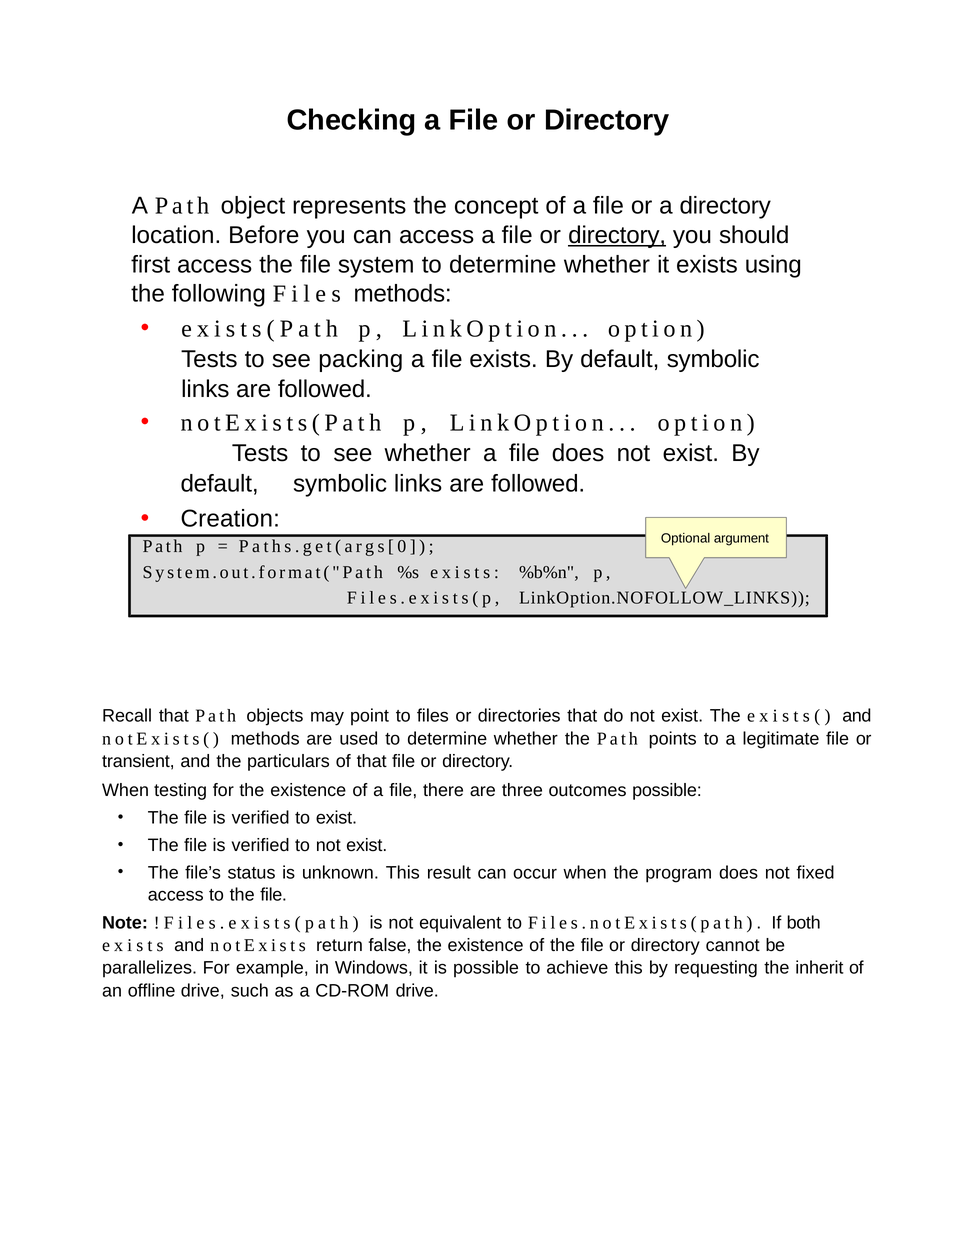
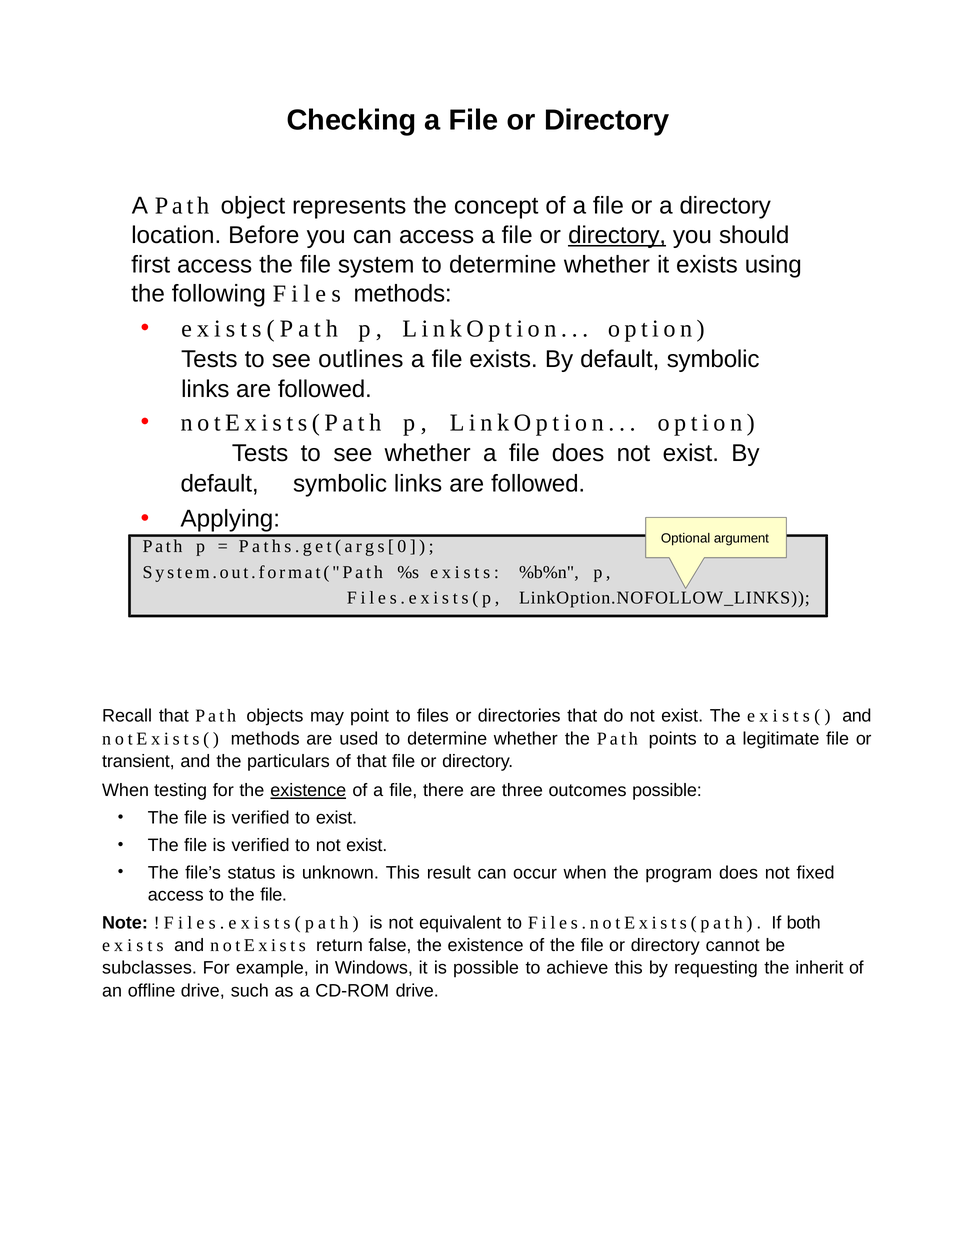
packing: packing -> outlines (361, 359)
Creation: Creation -> Applying (230, 519)
existence underline: none -> present (308, 791)
parallelizes: parallelizes -> subclasses (150, 968)
